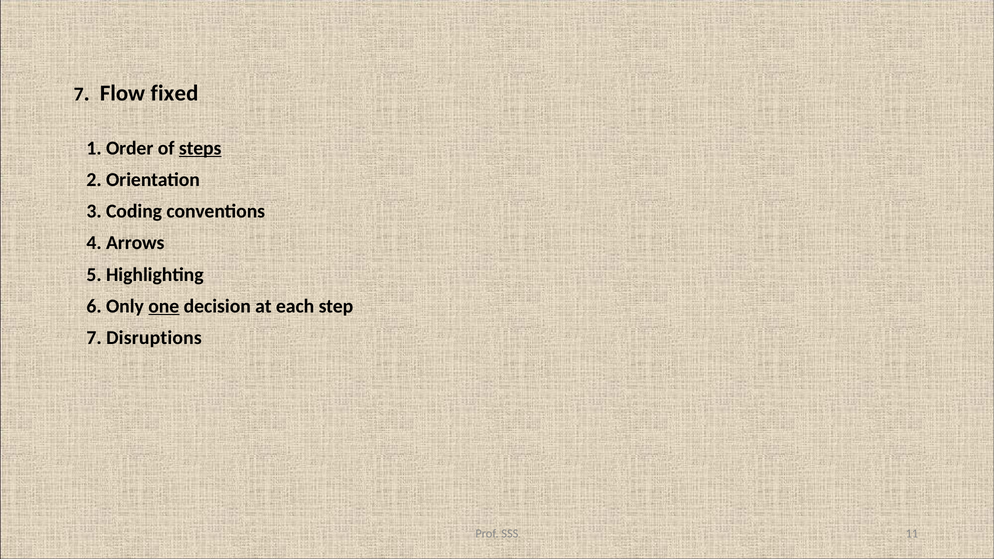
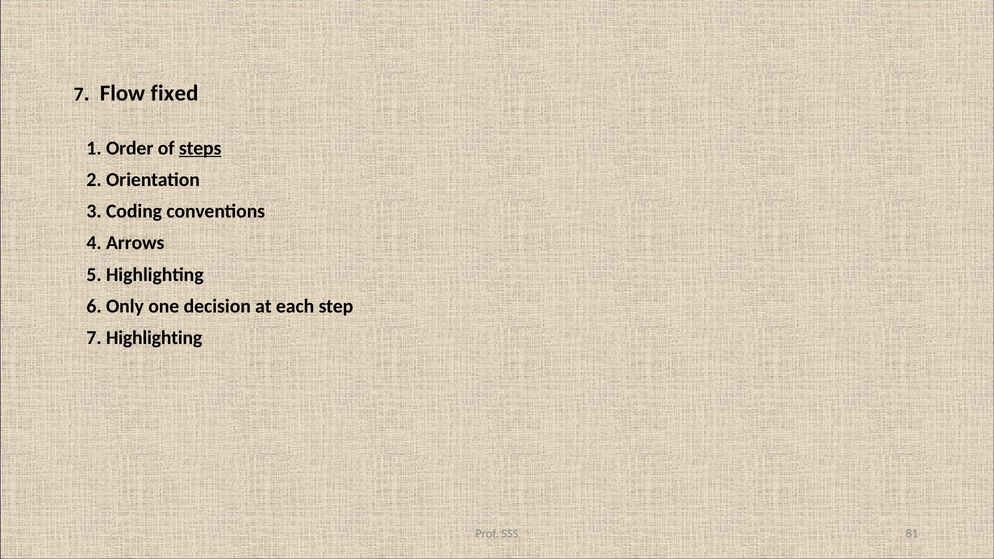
one underline: present -> none (164, 306)
7 Disruptions: Disruptions -> Highlighting (154, 338)
11: 11 -> 81 (912, 534)
